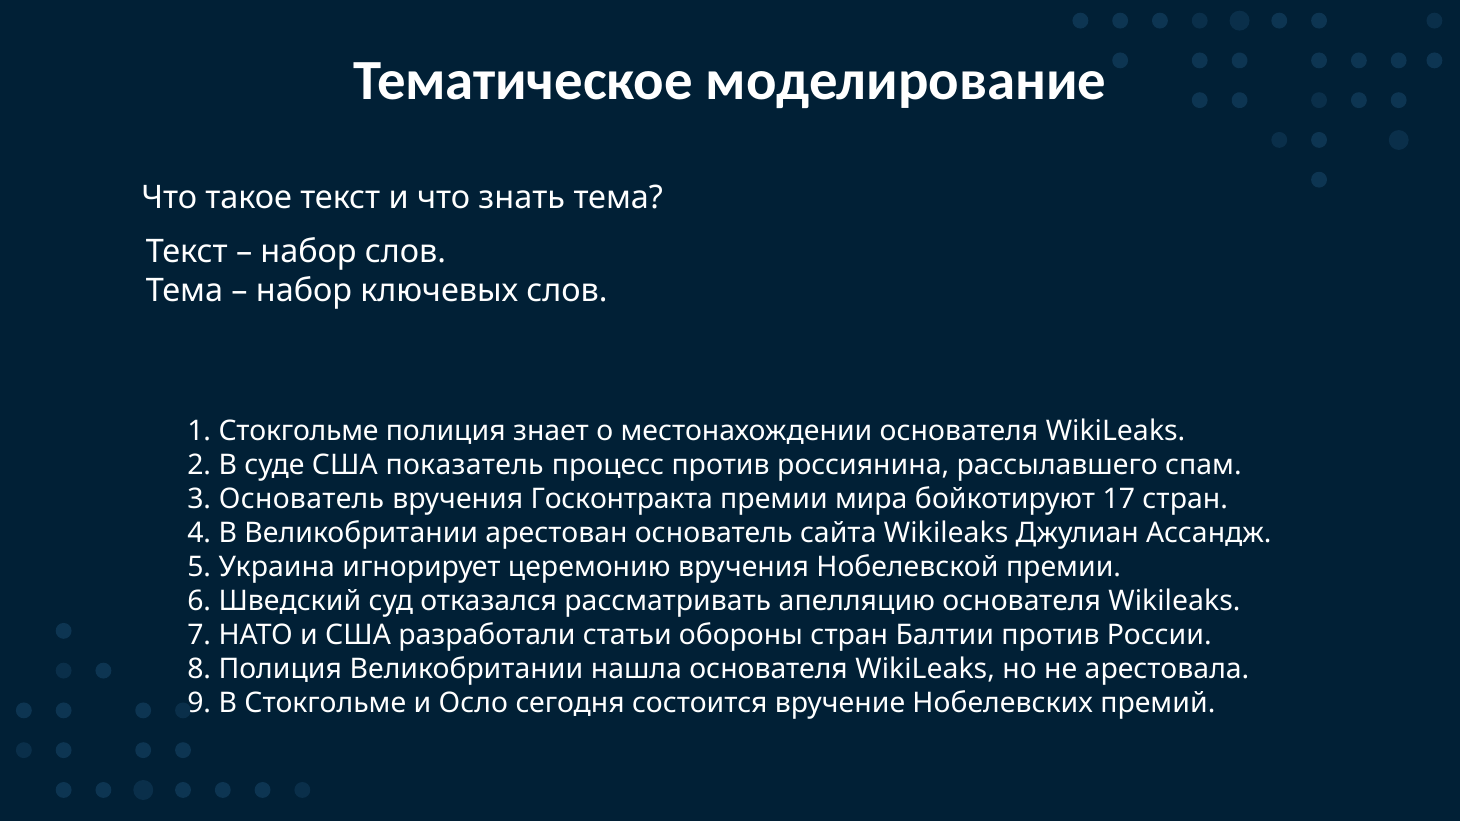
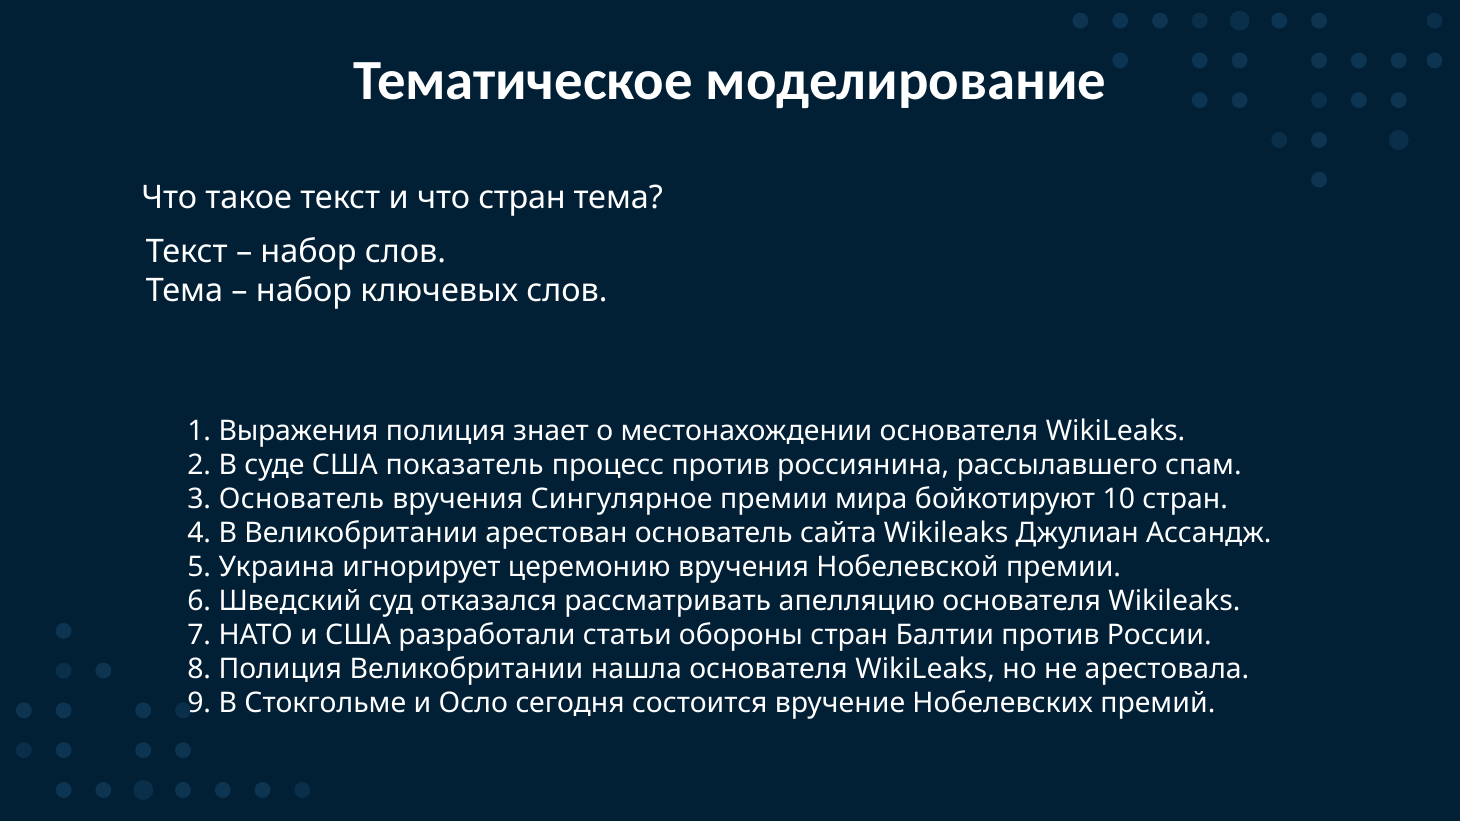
что знать: знать -> стран (522, 198)
1 Стокгольме: Стокгольме -> Выражения (299, 431)
Госконтракта: Госконтракта -> Сингулярное (622, 499)
17: 17 -> 10 (1119, 499)
